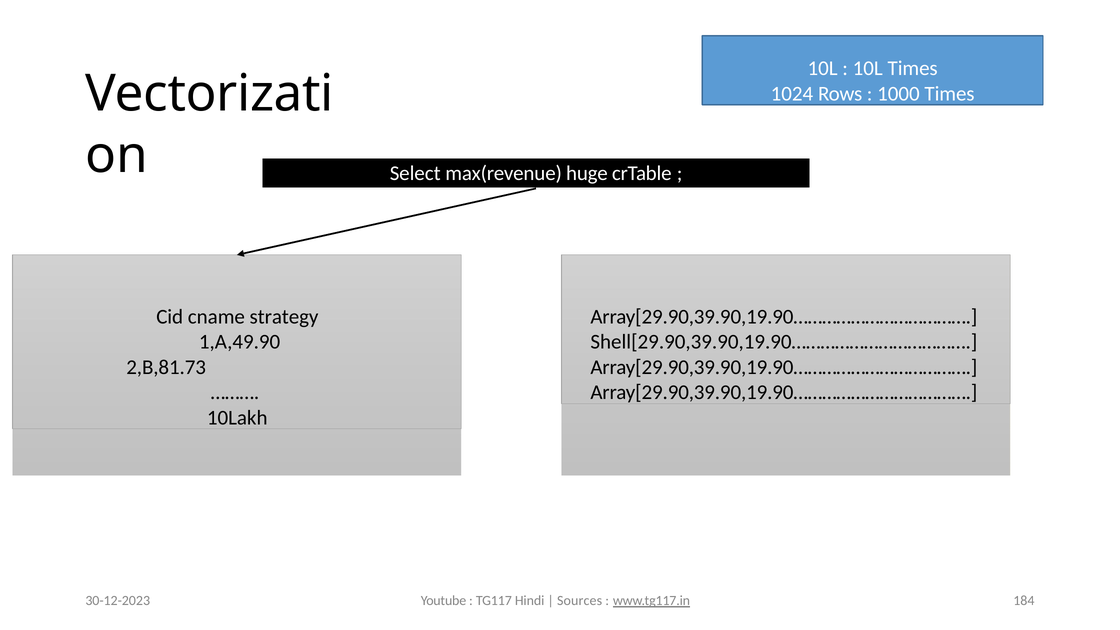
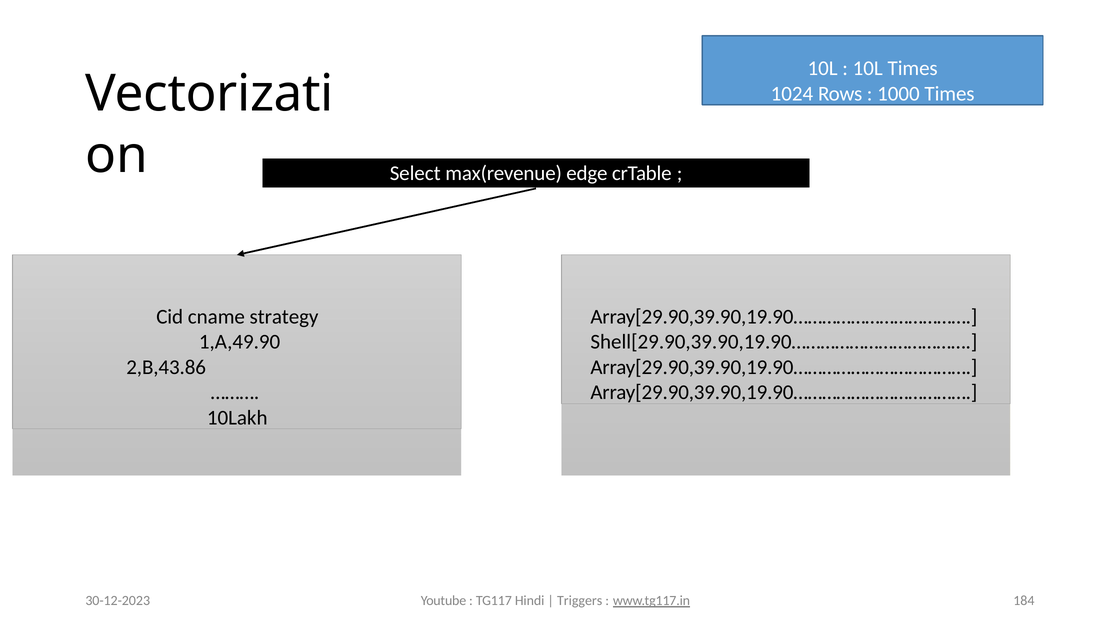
huge: huge -> edge (587, 173)
2,B,81.73: 2,B,81.73 -> 2,B,43.86 (166, 367)
Sources: Sources -> Triggers (580, 601)
